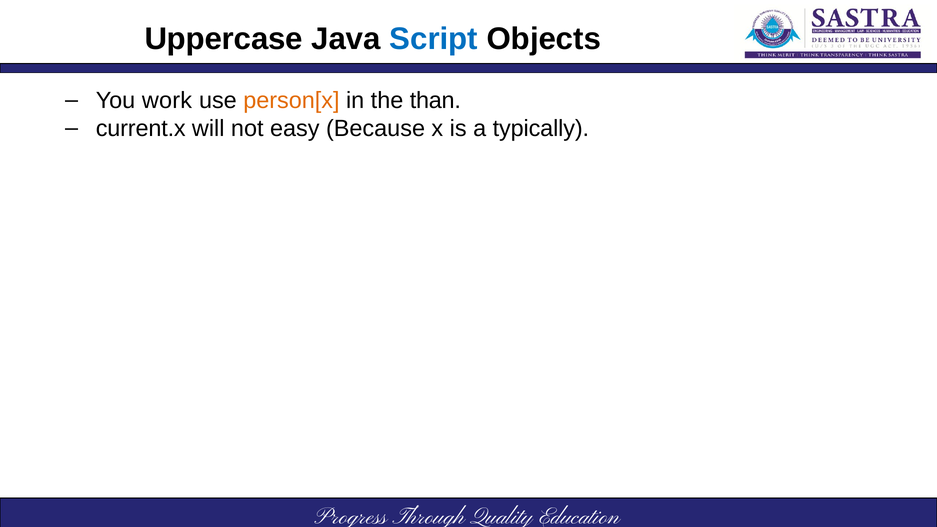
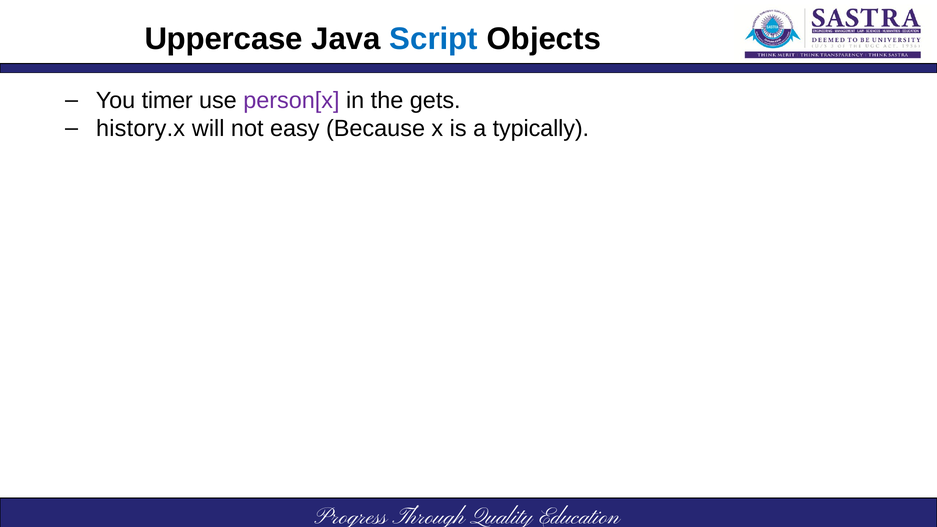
work: work -> timer (167, 101)
person[x colour: orange -> purple (291, 101)
than: than -> gets (435, 101)
current.x: current.x -> history.x (141, 129)
